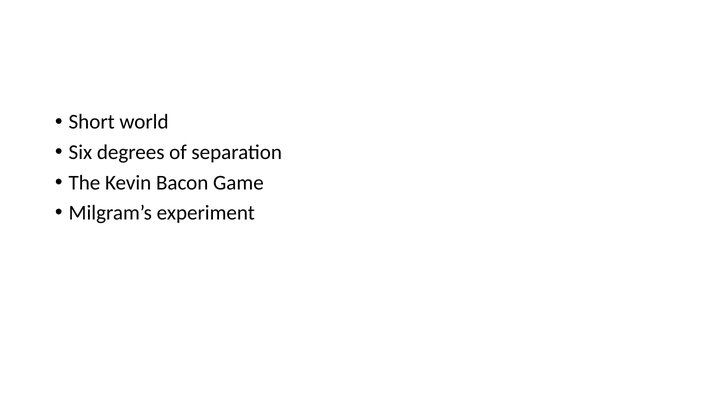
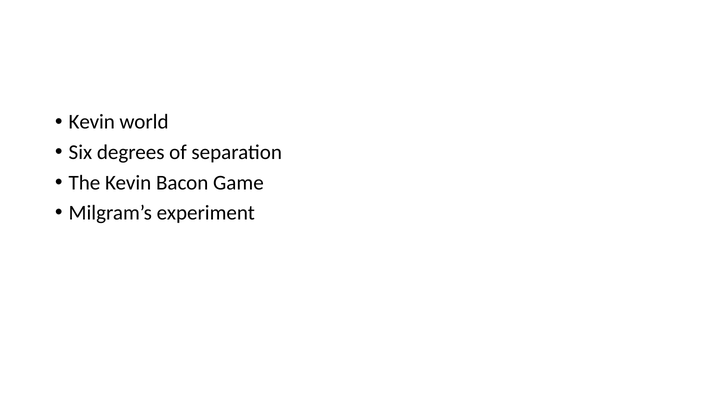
Short: Short -> Kevin (92, 122)
